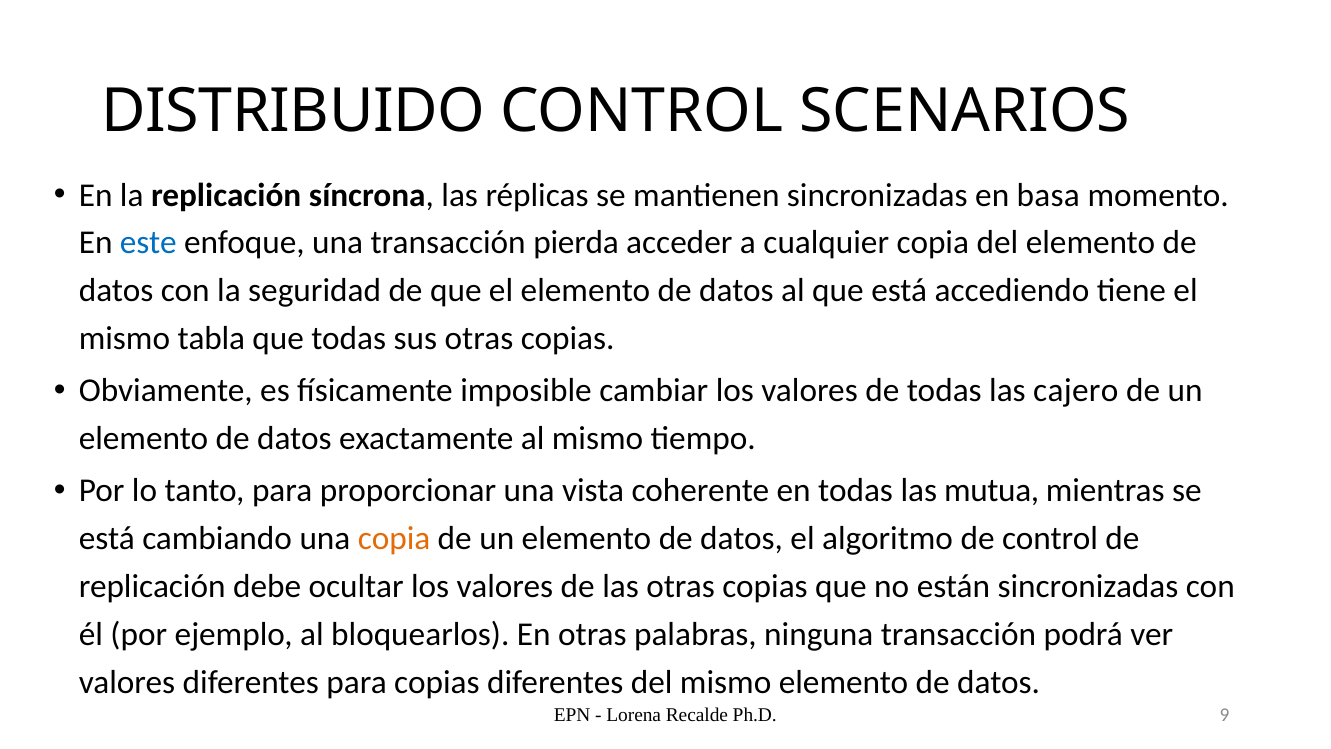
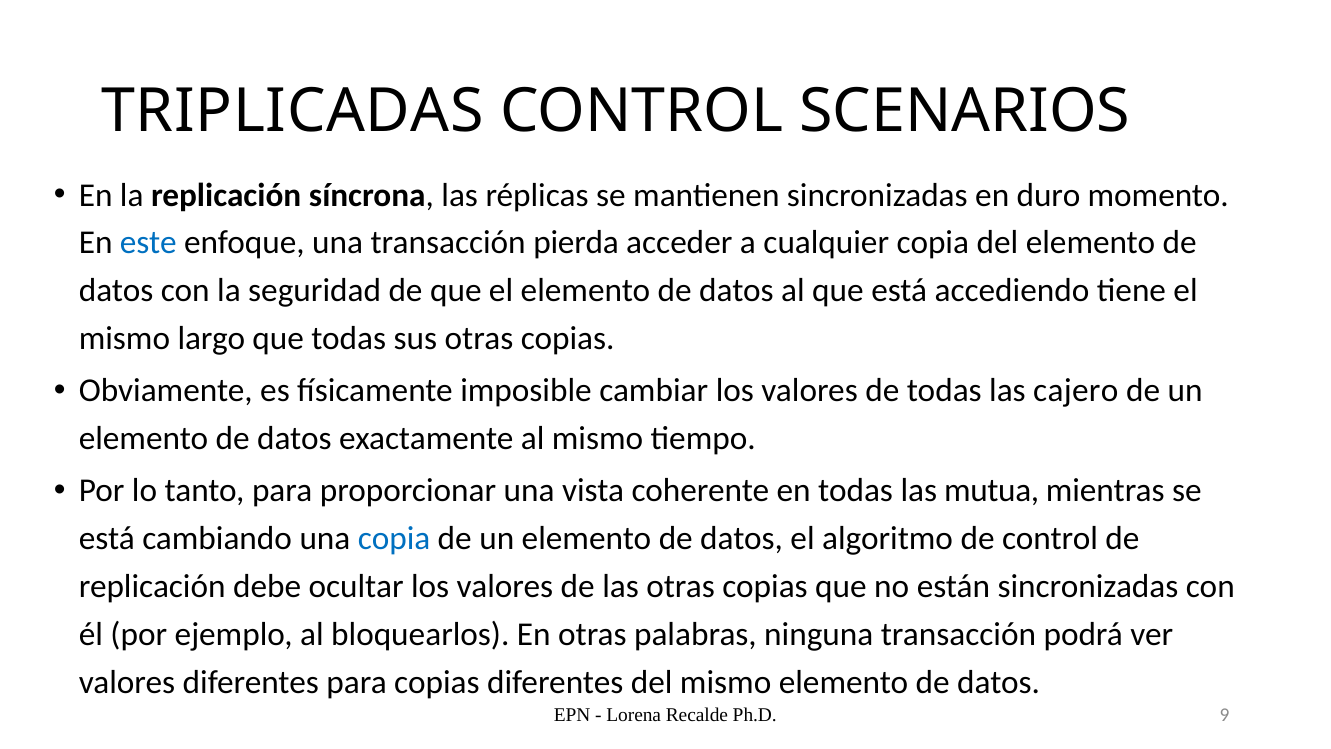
DISTRIBUIDO: DISTRIBUIDO -> TRIPLICADAS (293, 112)
basa: basa -> duro (1049, 195)
tabla: tabla -> largo (211, 339)
copia colour: orange -> blue (394, 539)
